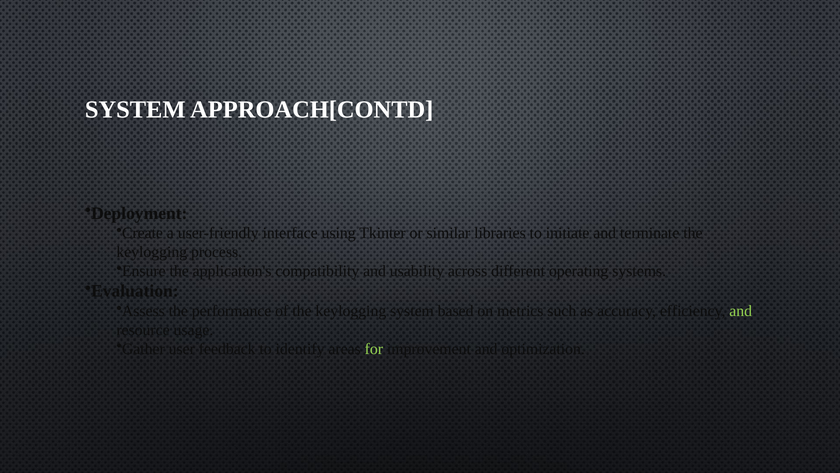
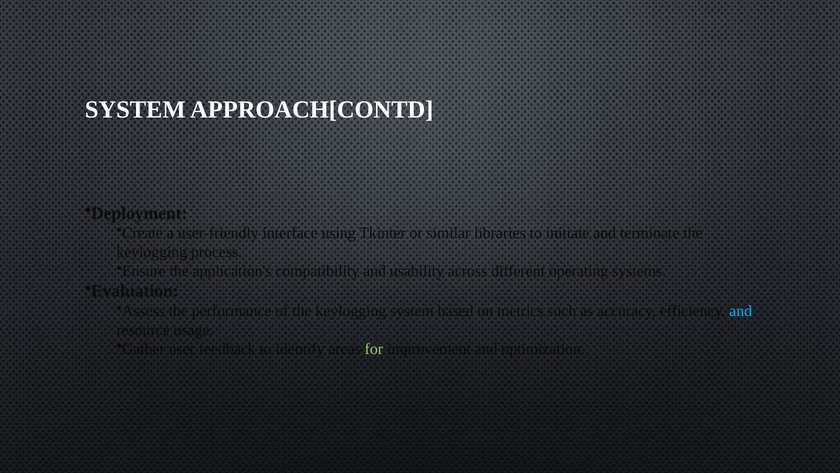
and colour: light green -> light blue (741, 311)
